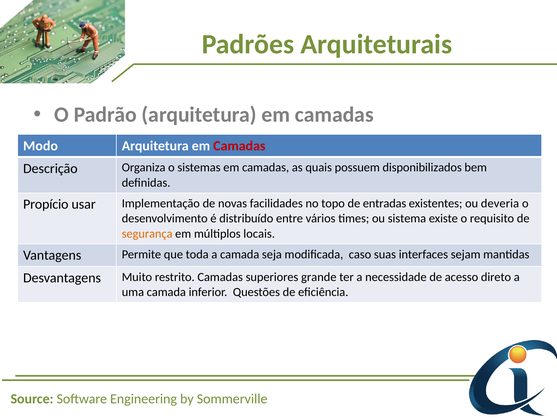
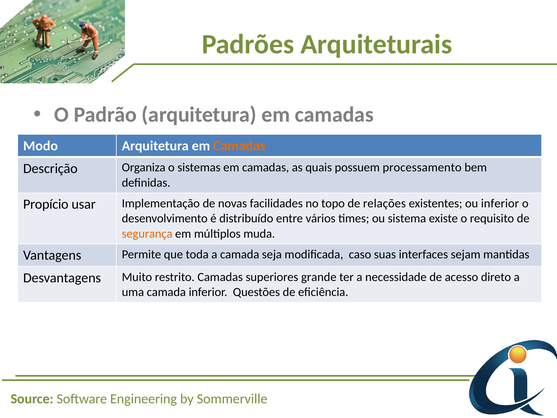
Camadas colour: red -> orange (239, 146)
disponibilizados: disponibilizados -> processamento (422, 167)
entradas: entradas -> relações (384, 203)
ou deveria: deveria -> inferior (500, 203)
locais: locais -> muda (259, 234)
